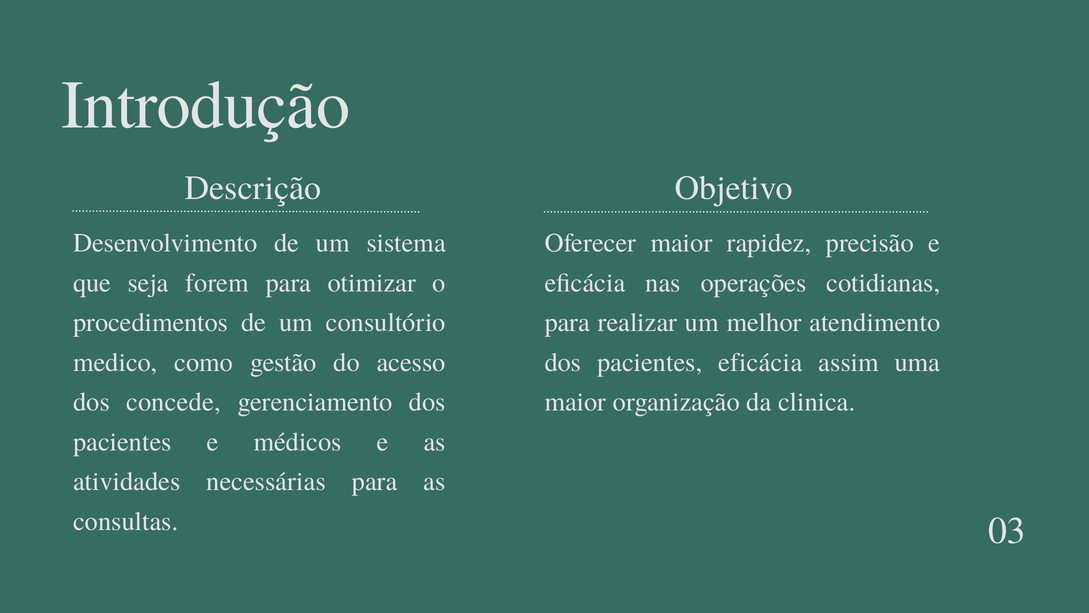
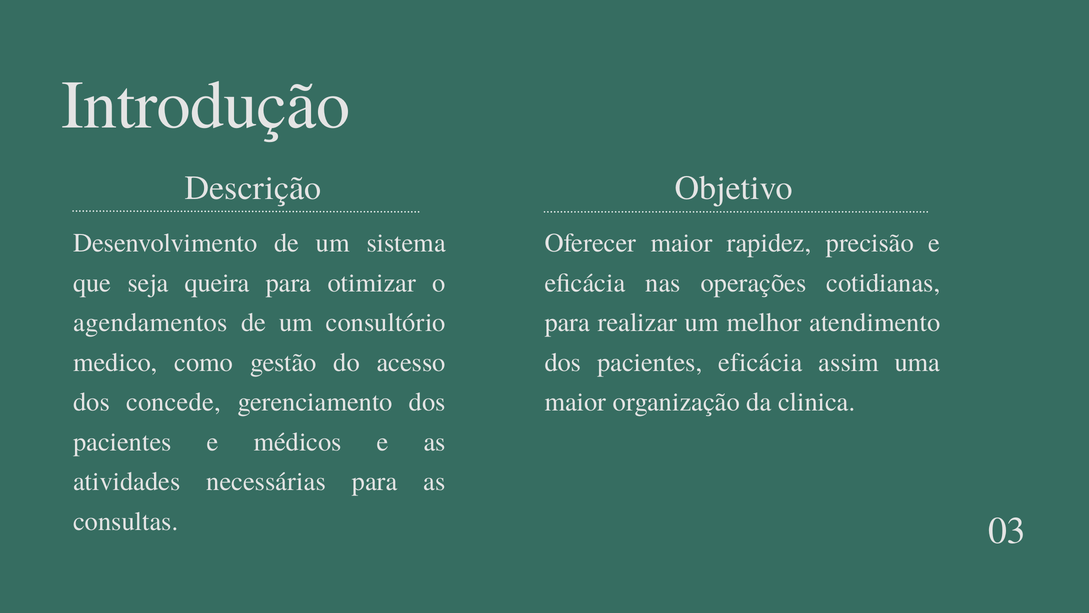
forem: forem -> queira (217, 283)
procedimentos: procedimentos -> agendamentos (151, 322)
